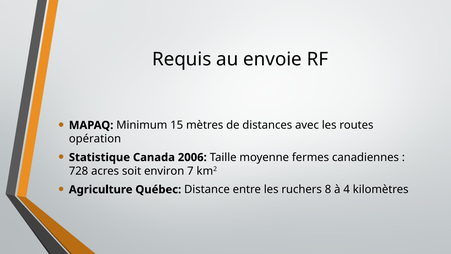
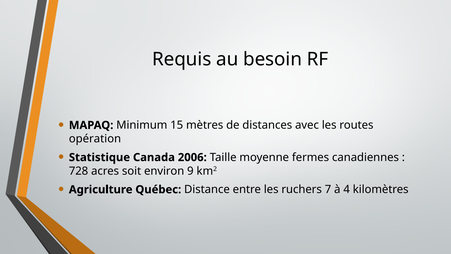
envoie: envoie -> besoin (273, 59)
7: 7 -> 9 (190, 171)
8: 8 -> 7 (328, 189)
